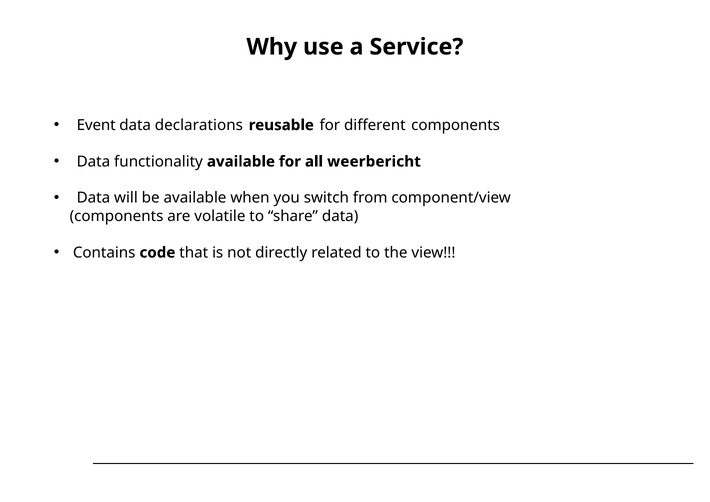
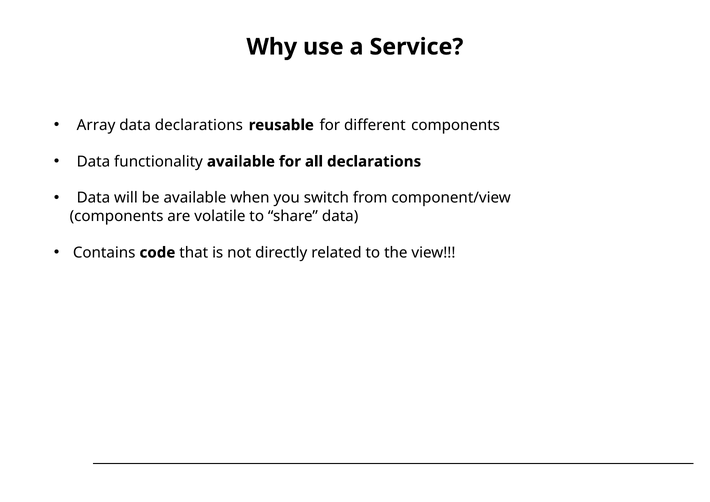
Event: Event -> Array (96, 125)
all weerbericht: weerbericht -> declarations (374, 162)
